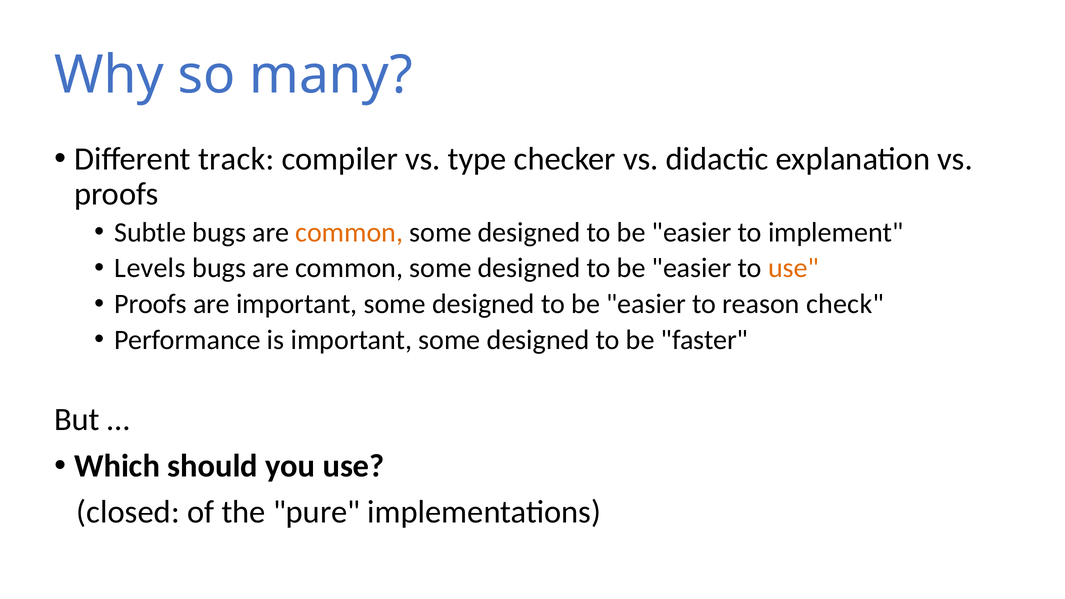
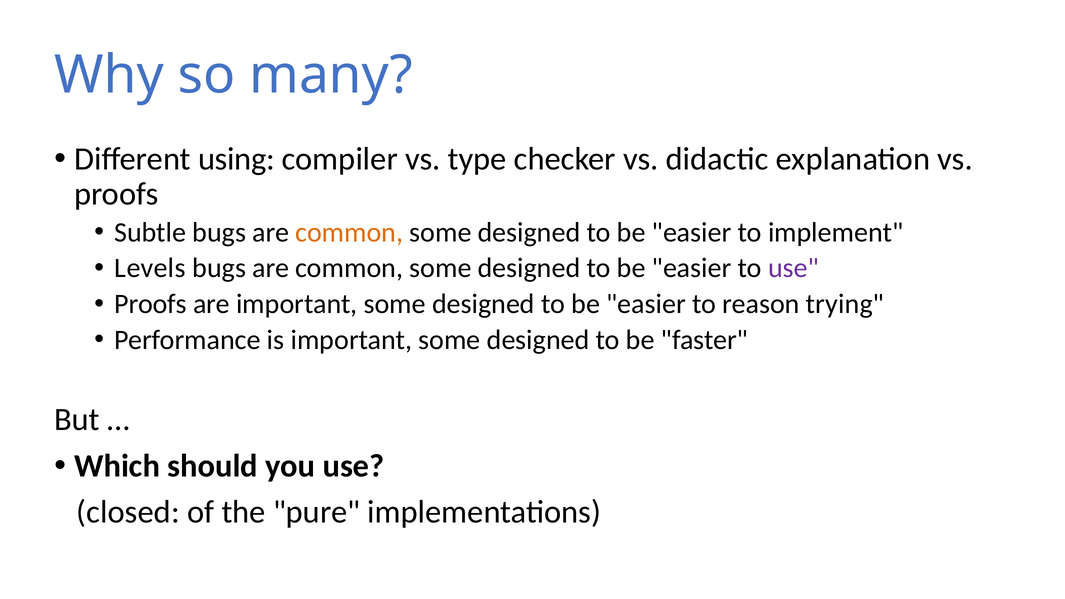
track: track -> using (236, 159)
use colour: orange -> purple (793, 268)
check: check -> trying (845, 304)
